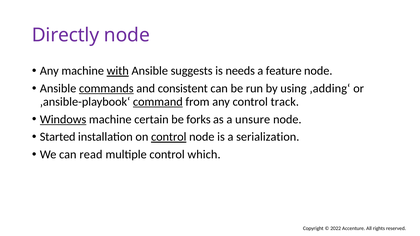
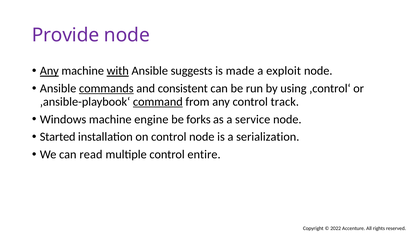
Directly: Directly -> Provide (66, 35)
Any underline: none -> present (49, 71)
needs: needs -> made (240, 71)
feature: feature -> exploit (284, 71)
‚adding‘: ‚adding‘ -> ‚control‘ (330, 89)
Windows underline: present -> none (63, 119)
certain: certain -> engine (151, 119)
unsure: unsure -> service (253, 119)
control underline: present -> none (169, 137)
which: which -> entire (204, 155)
